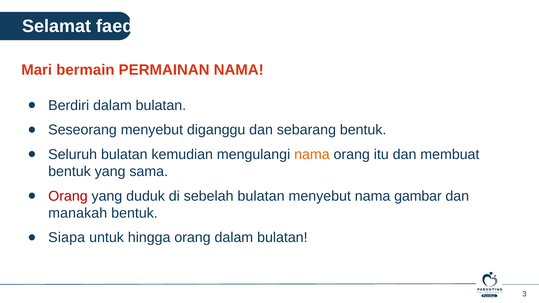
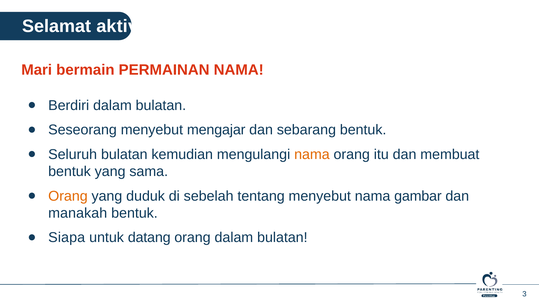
faedah: faedah -> aktiviti (125, 26)
diganggu: diganggu -> mengajar (216, 130)
Orang colour: red -> orange (68, 196)
sebelah bulatan: bulatan -> tentang (261, 196)
hingga: hingga -> datang (149, 238)
